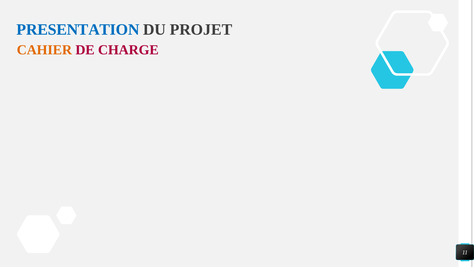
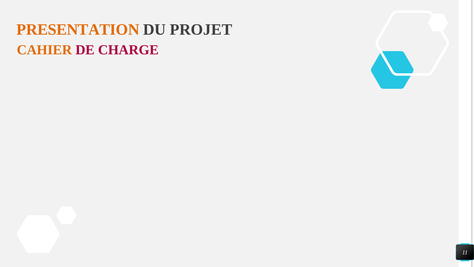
PRESENTATION colour: blue -> orange (78, 30)
